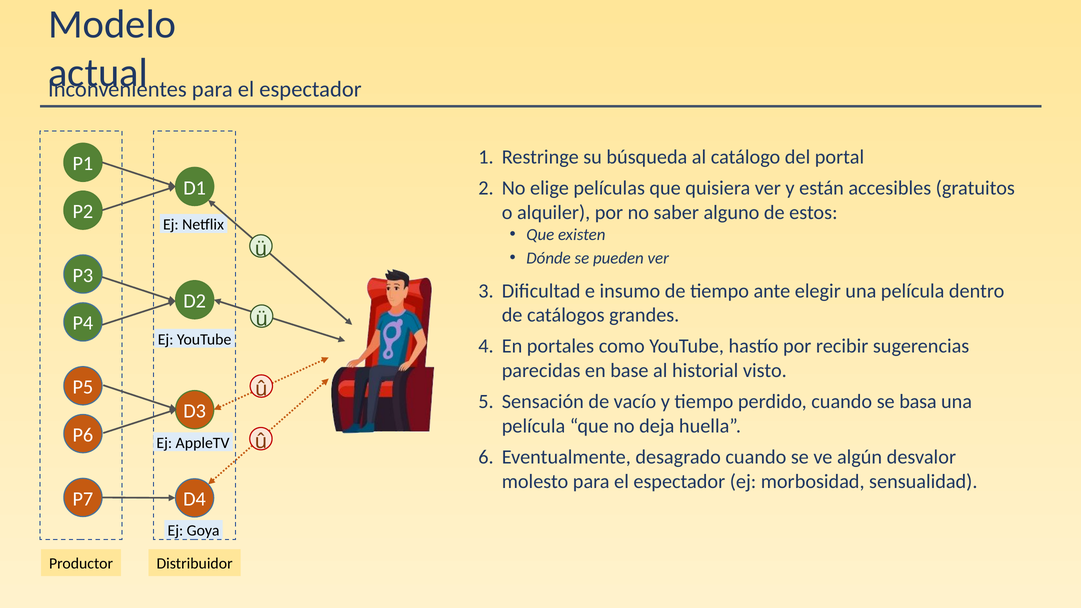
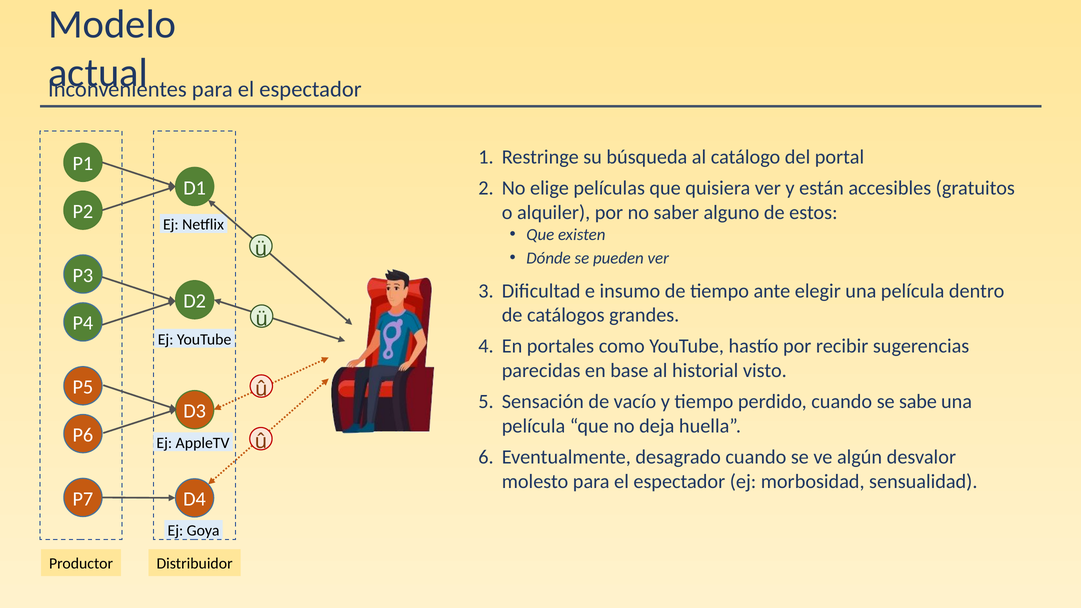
basa: basa -> sabe (918, 402)
